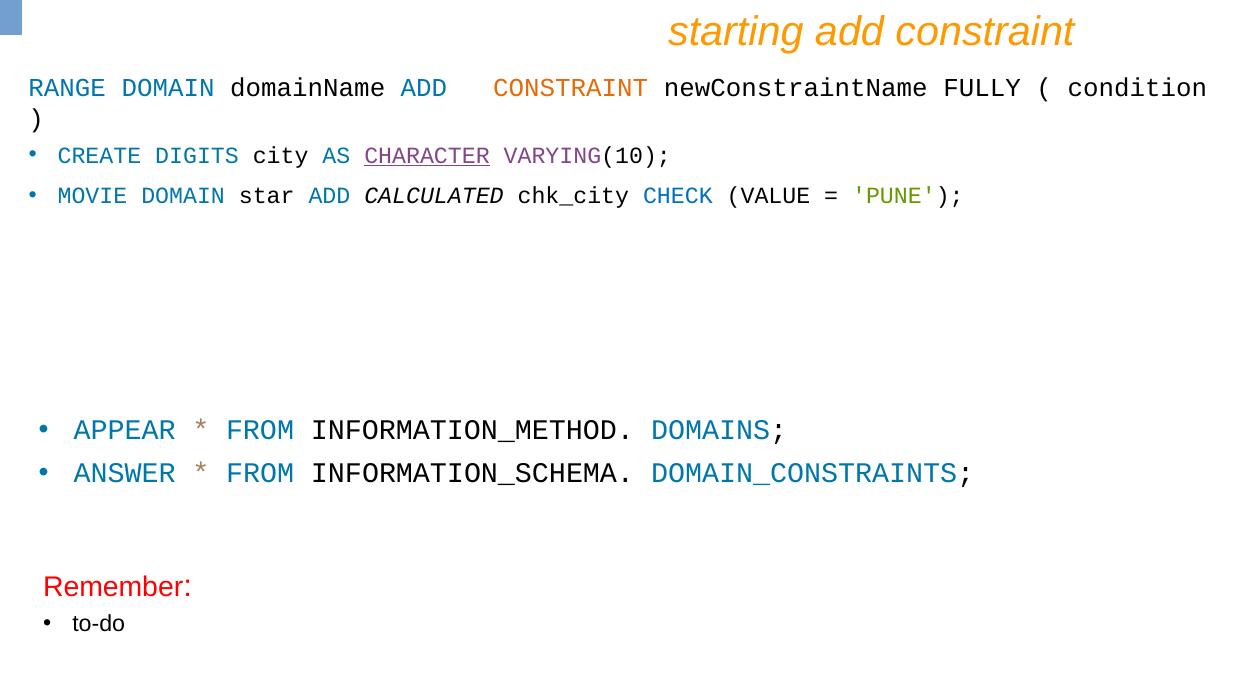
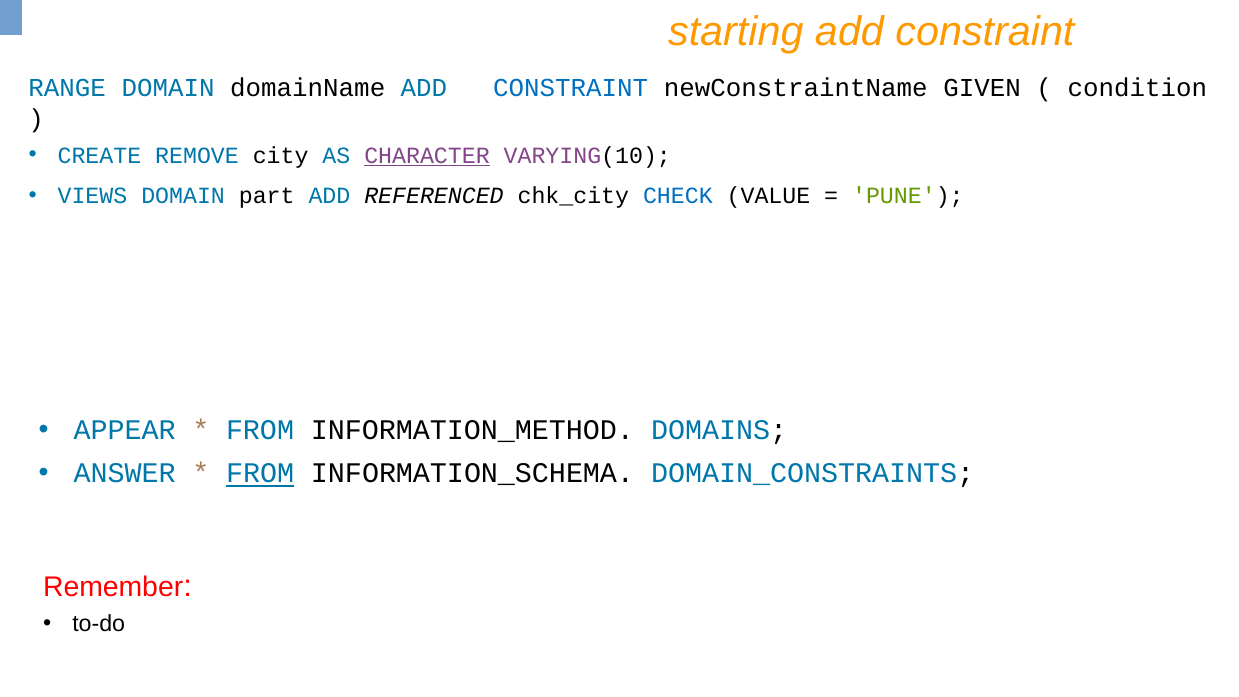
CONSTRAINT colour: orange -> blue (571, 88)
FULLY: FULLY -> GIVEN (982, 88)
DIGITS: DIGITS -> REMOVE (197, 155)
MOVIE: MOVIE -> VIEWS (92, 196)
star: star -> part (267, 196)
CALCULATED: CALCULATED -> REFERENCED (434, 196)
FROM underline: none -> present (260, 474)
